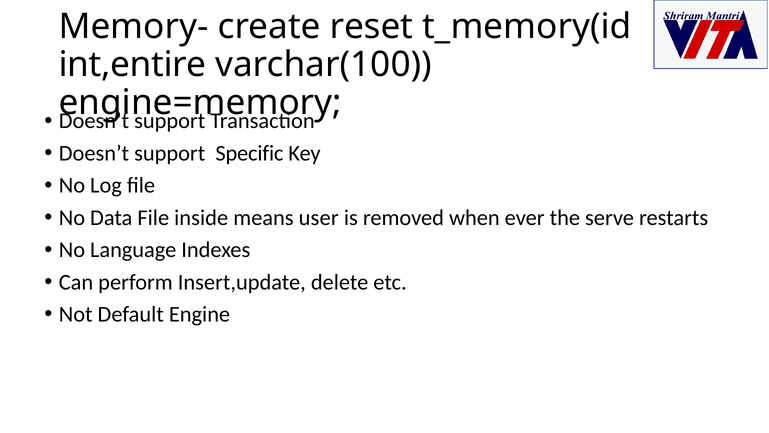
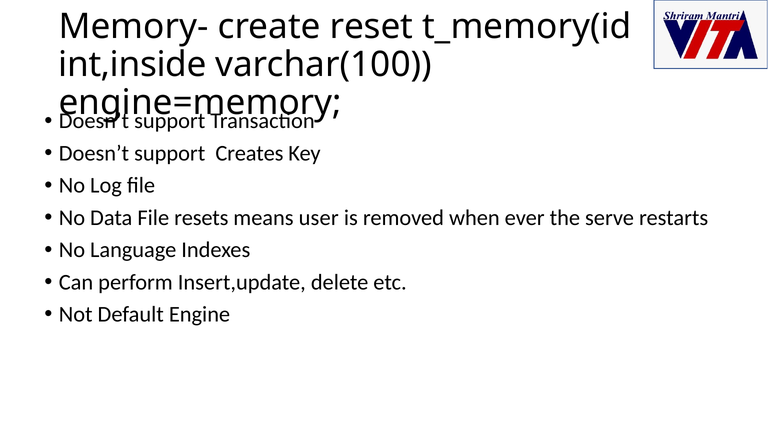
int,entire: int,entire -> int,inside (132, 65)
Specific: Specific -> Creates (249, 153)
inside: inside -> resets (201, 218)
